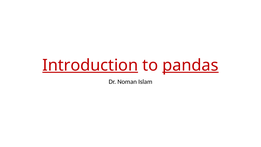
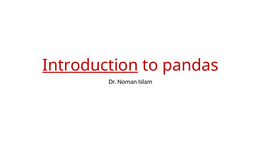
pandas underline: present -> none (190, 65)
